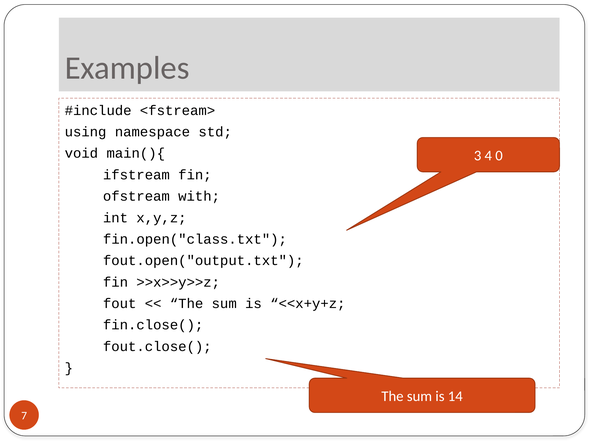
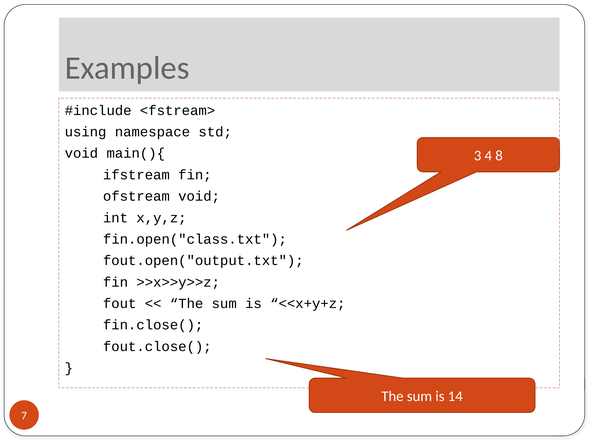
0: 0 -> 8 (499, 156)
ofstream with: with -> void (199, 196)
